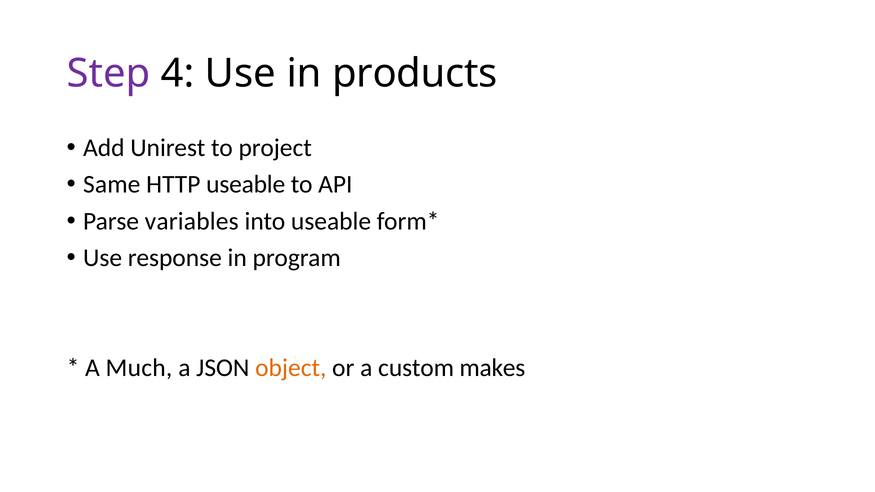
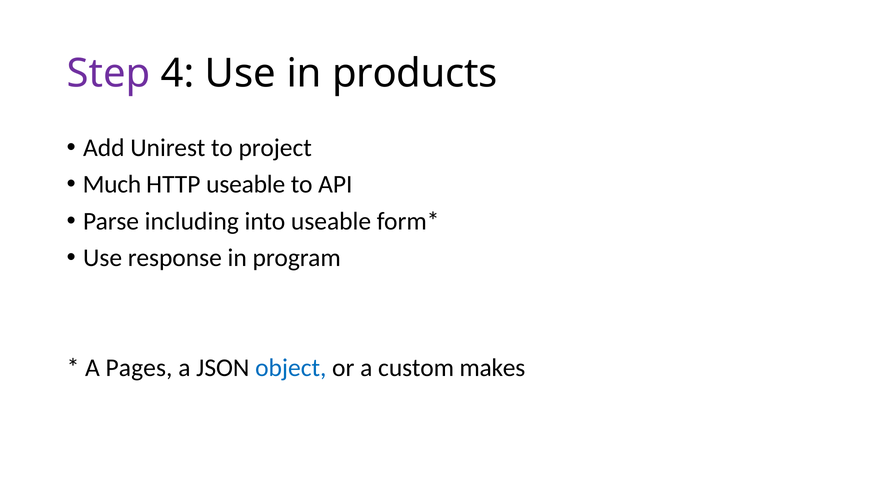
Same: Same -> Much (112, 185)
variables: variables -> including (192, 221)
Much: Much -> Pages (139, 368)
object colour: orange -> blue (291, 368)
